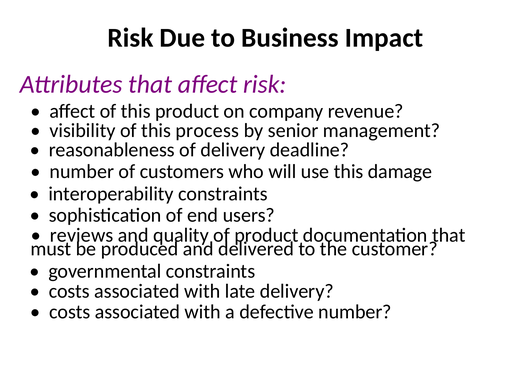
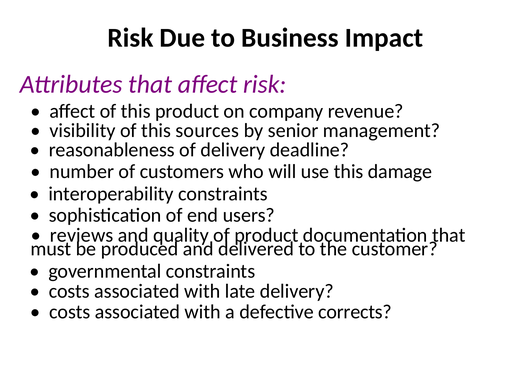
process: process -> sources (207, 131)
defective number: number -> corrects (355, 312)
